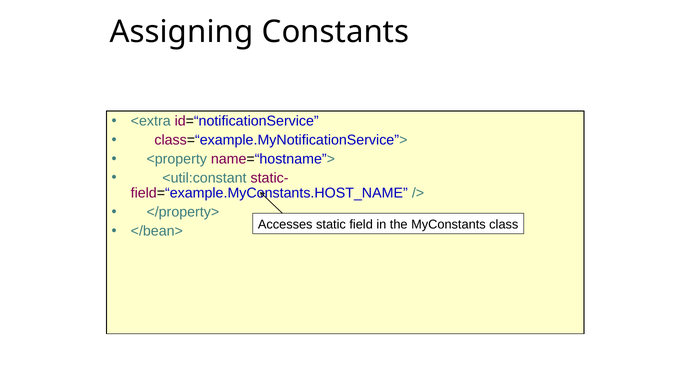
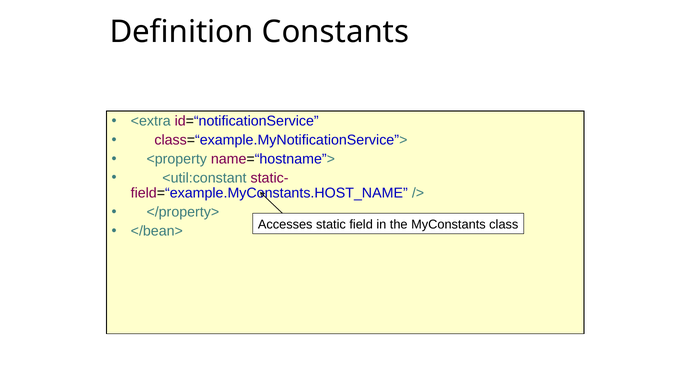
Assigning: Assigning -> Definition (182, 32)
